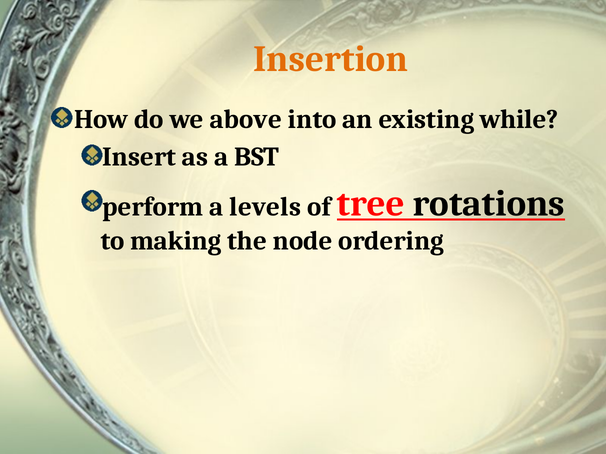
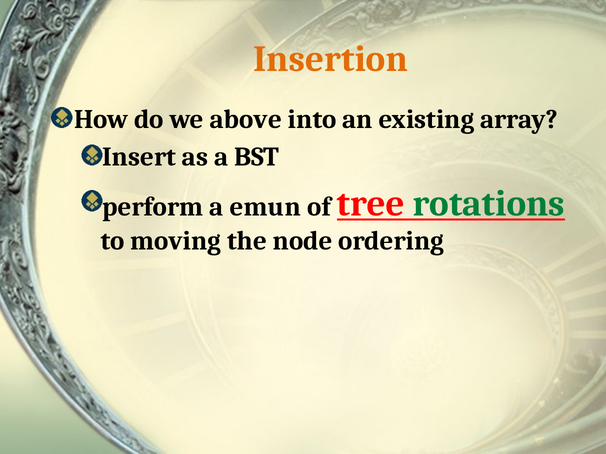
while: while -> array (519, 119)
levels: levels -> emun (265, 207)
rotations colour: black -> green (489, 204)
making: making -> moving (176, 241)
